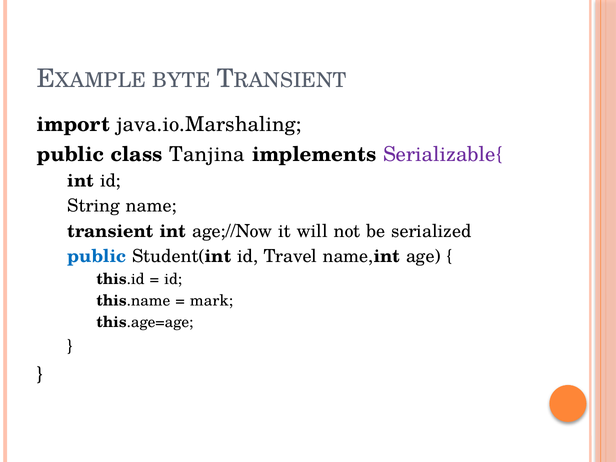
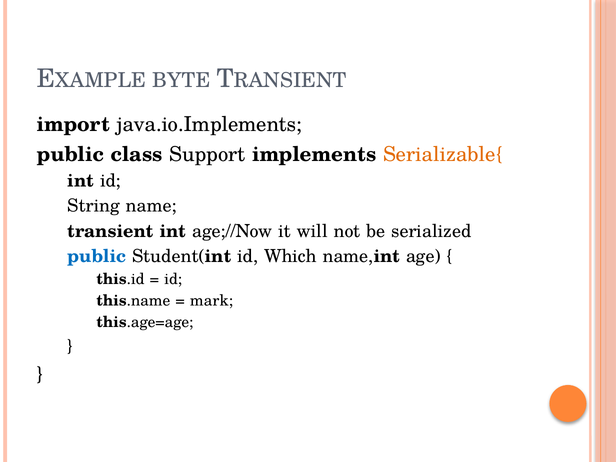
java.io.Marshaling: java.io.Marshaling -> java.io.Implements (209, 125)
Tanjina: Tanjina -> Support (207, 154)
Serializable{ colour: purple -> orange (443, 154)
Travel: Travel -> Which (290, 256)
